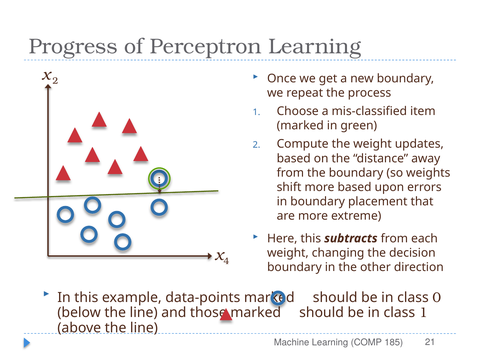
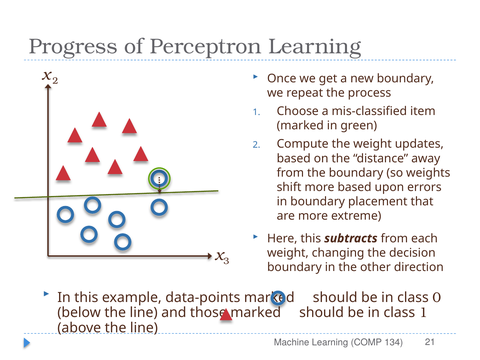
4: 4 -> 3 (226, 261)
185: 185 -> 134 (394, 342)
